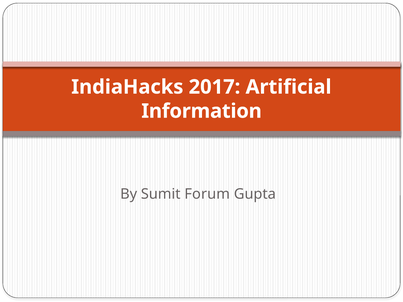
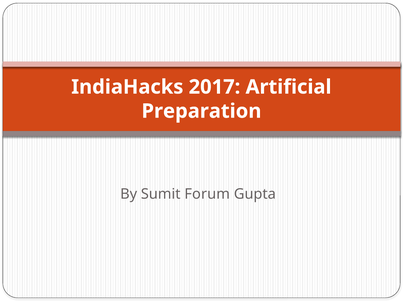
Information: Information -> Preparation (201, 111)
